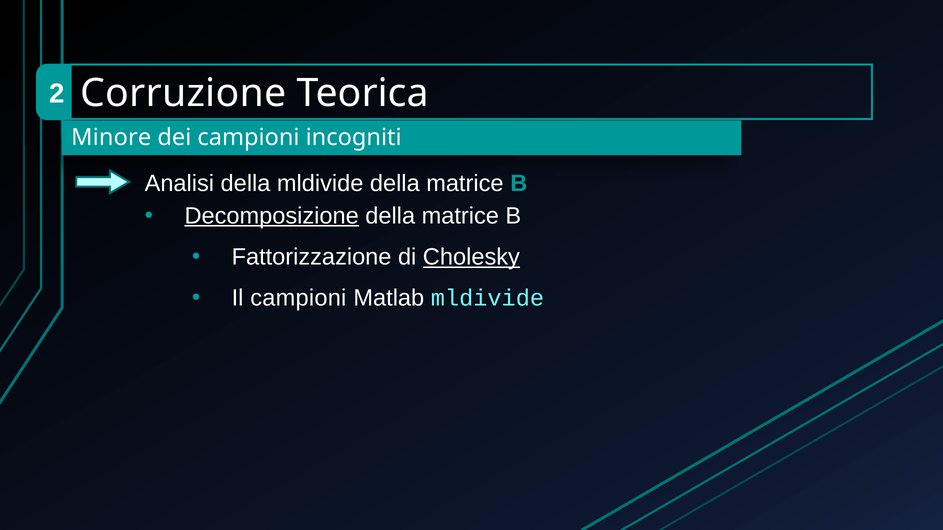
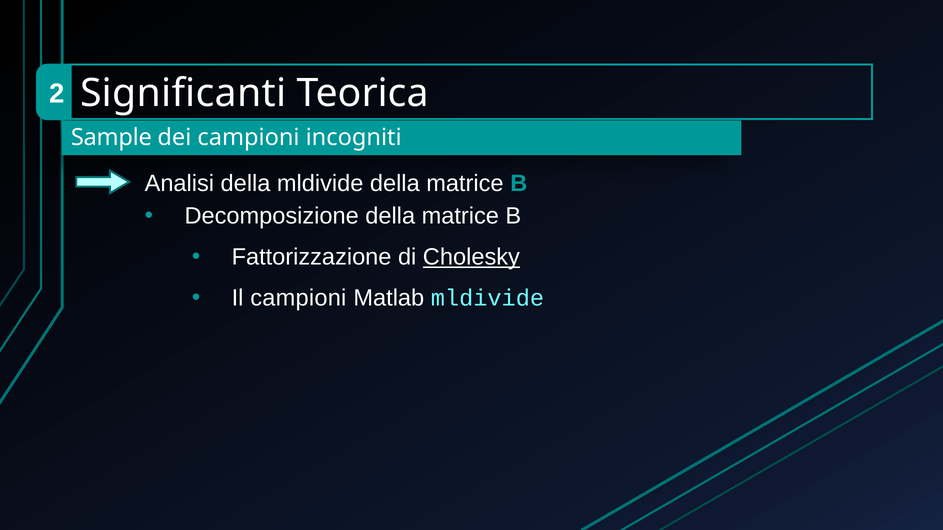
Corruzione: Corruzione -> Significanti (183, 93)
Minore: Minore -> Sample (111, 138)
Decomposizione underline: present -> none (272, 216)
